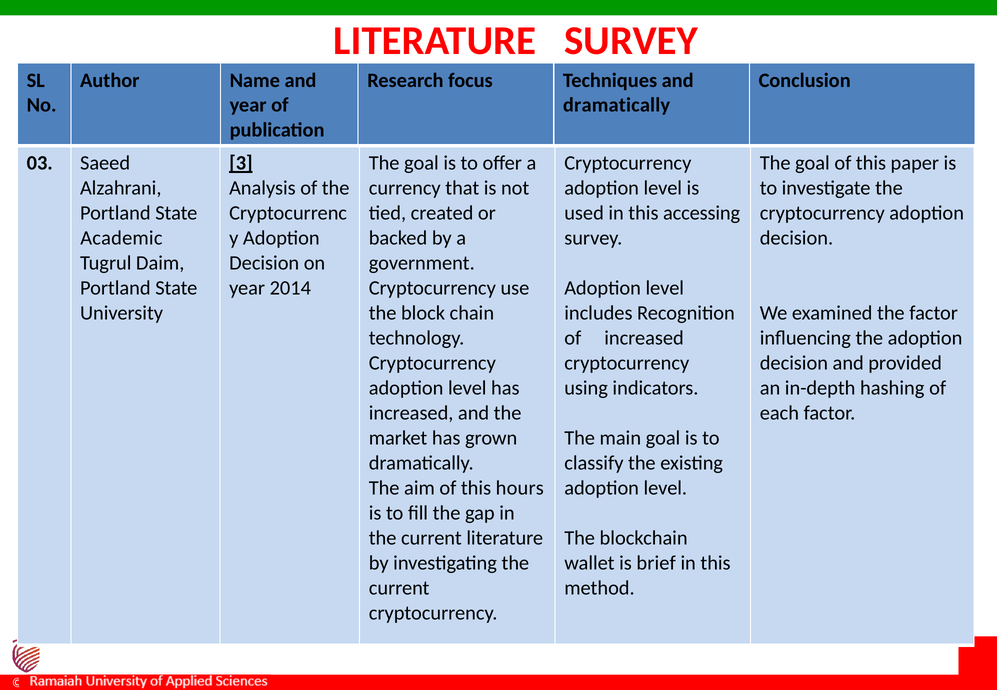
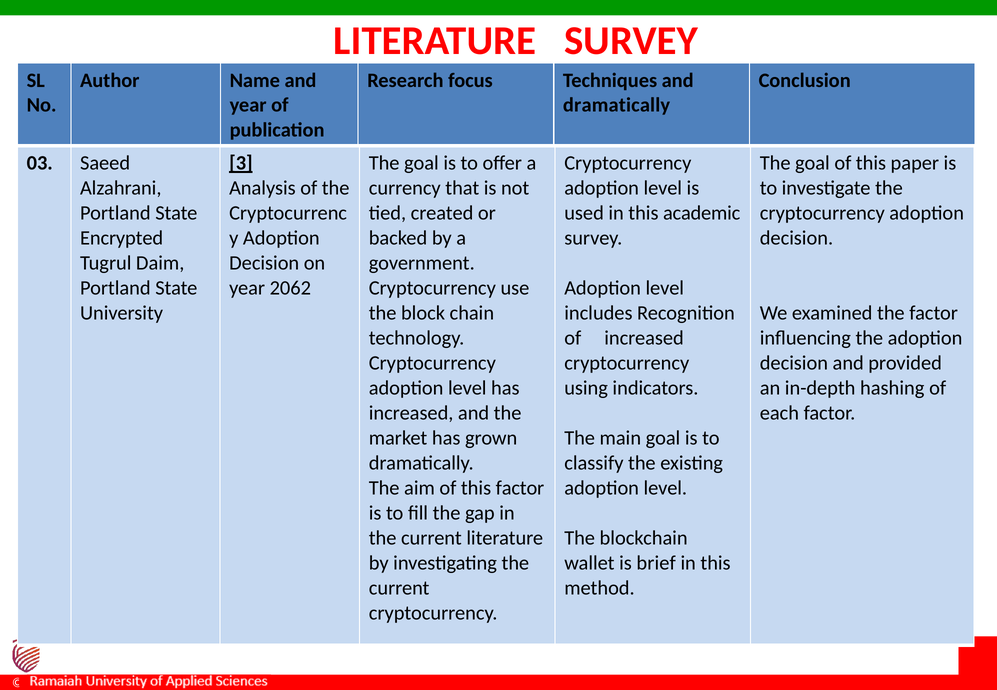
accessing: accessing -> academic (702, 213)
Academic: Academic -> Encrypted (122, 238)
2014: 2014 -> 2062 (290, 288)
this hours: hours -> factor (520, 488)
